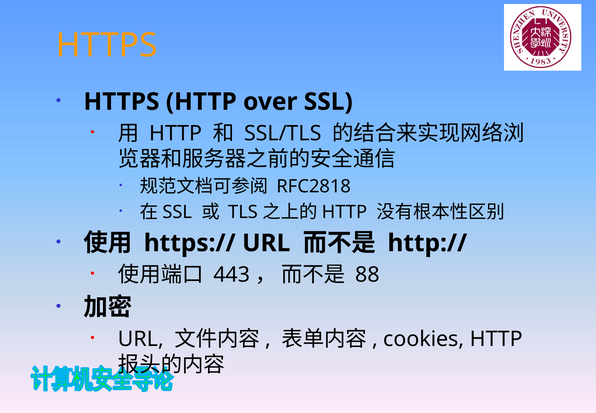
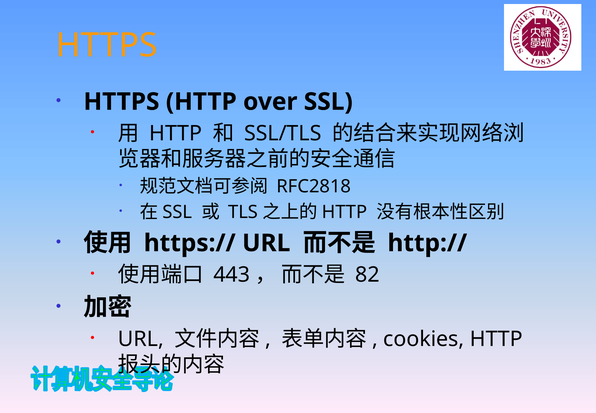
88: 88 -> 82 (367, 274)
